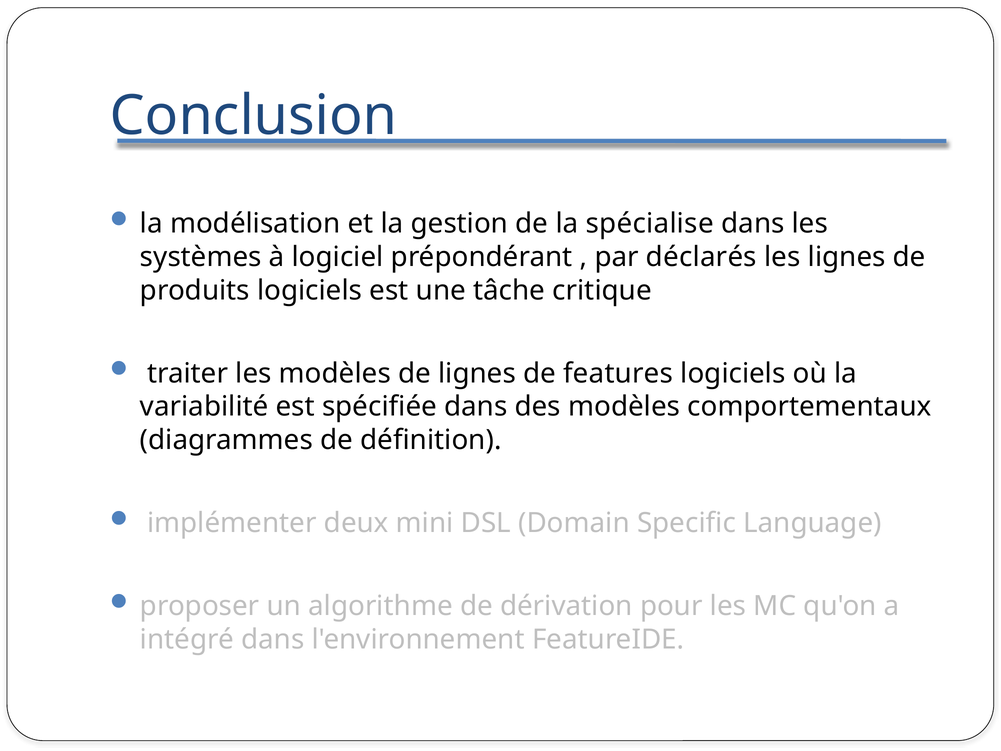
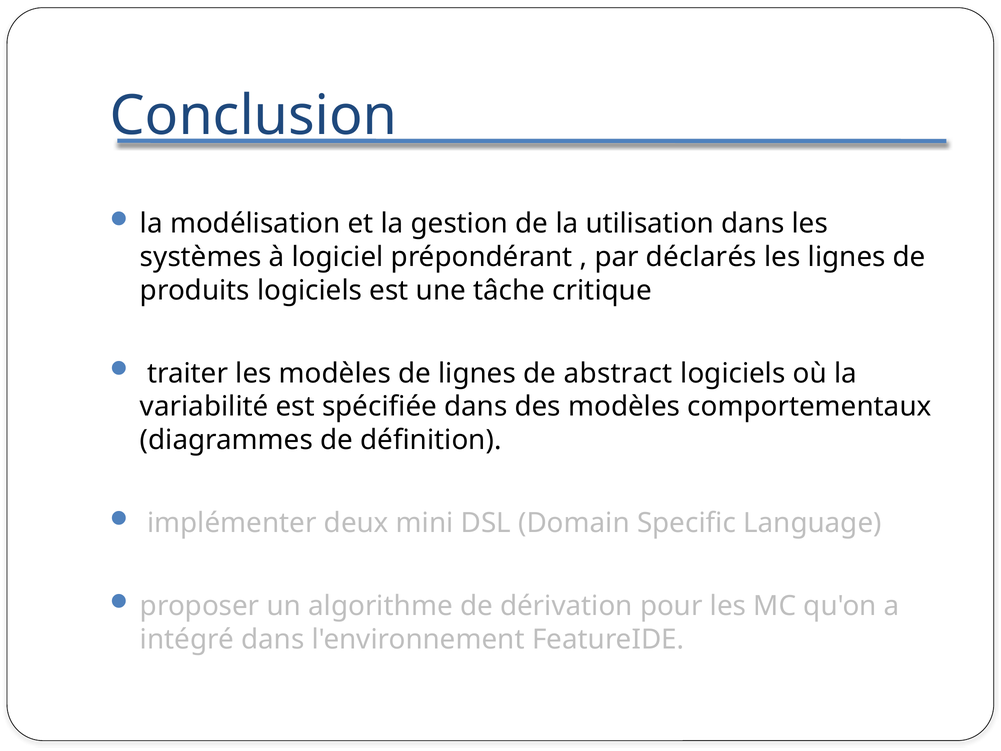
spécialise: spécialise -> utilisation (650, 224)
features: features -> abstract (618, 373)
